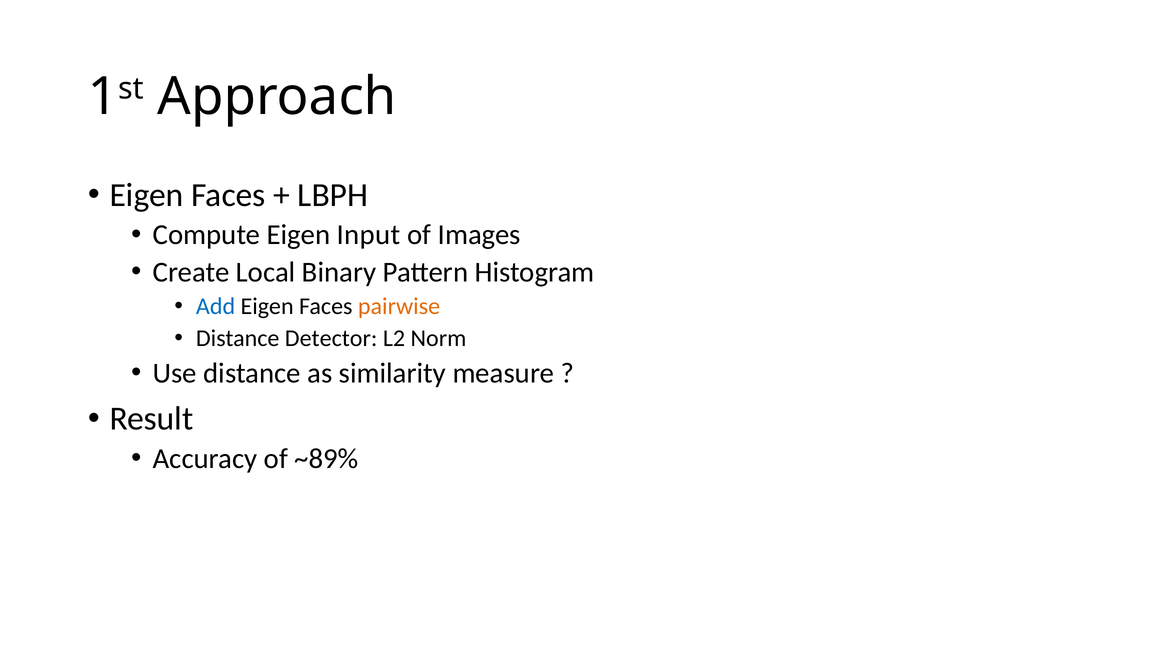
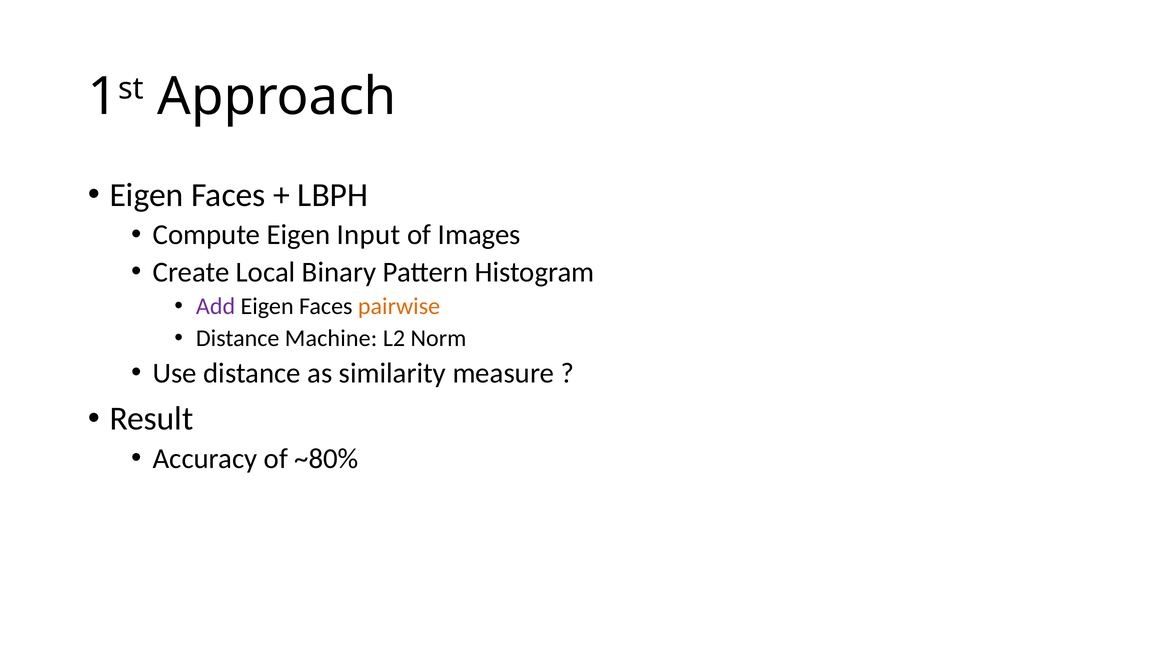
Add colour: blue -> purple (216, 306)
Detector: Detector -> Machine (331, 338)
~89%: ~89% -> ~80% (326, 458)
